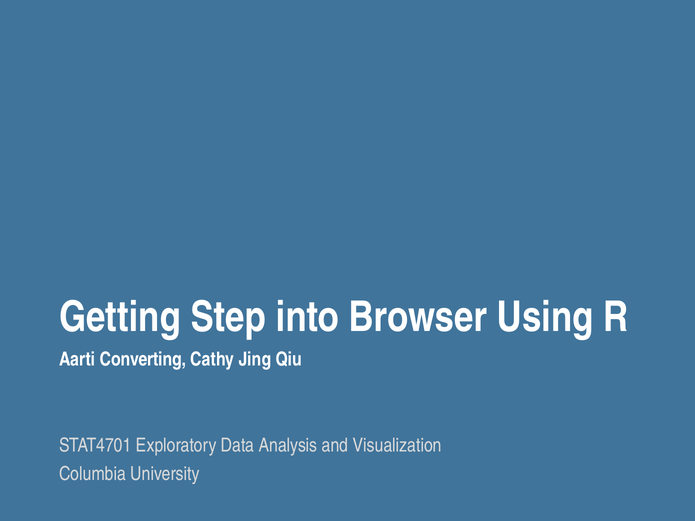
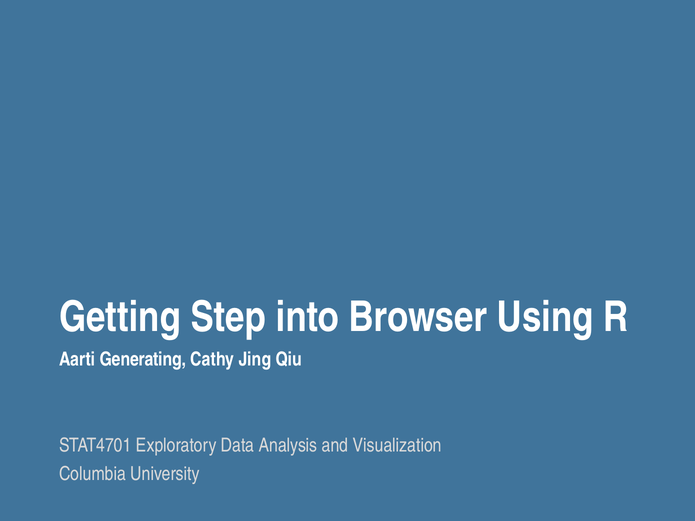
Converting: Converting -> Generating (143, 360)
